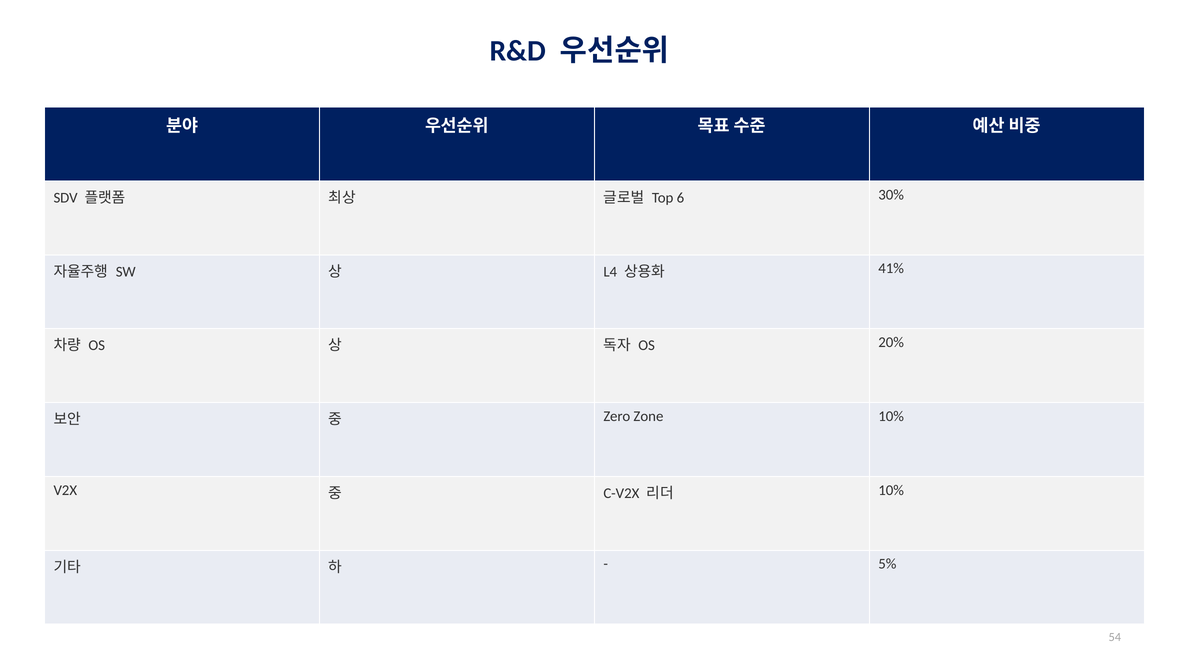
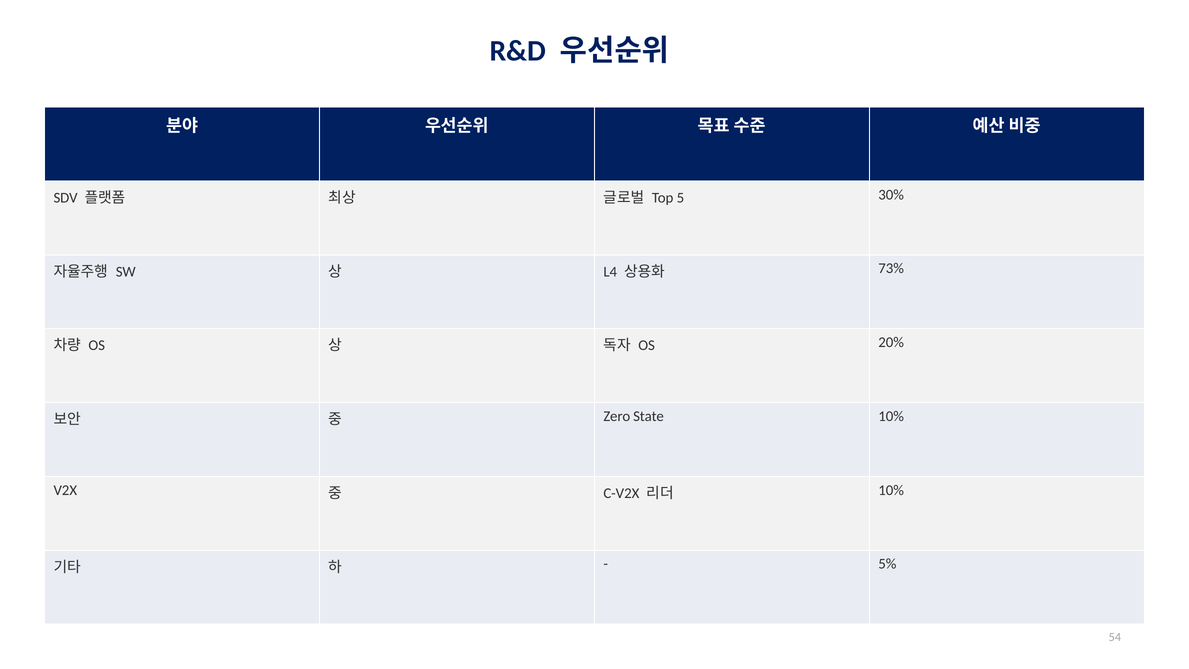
6: 6 -> 5 (681, 198)
41%: 41% -> 73% (891, 268)
Zone: Zone -> State (649, 416)
